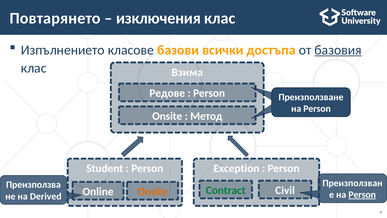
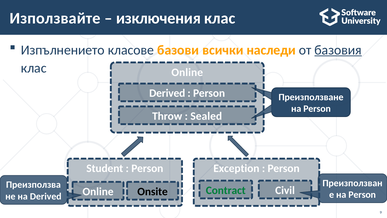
Повтарянето: Повтарянето -> Използвайте (55, 18)
достъпа: достъпа -> наследи (271, 50)
Взима: Взима -> Online (187, 72)
Редове: Редове -> Derived (167, 93)
Onsite: Onsite -> Throw (167, 116)
Метод: Метод -> Sealed (206, 116)
Onsite colour: orange -> black (153, 191)
Person underline: present -> none (362, 194)
